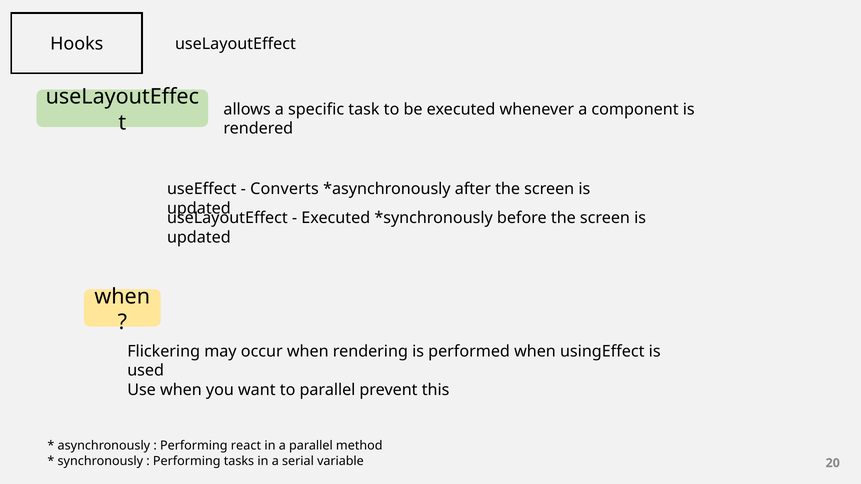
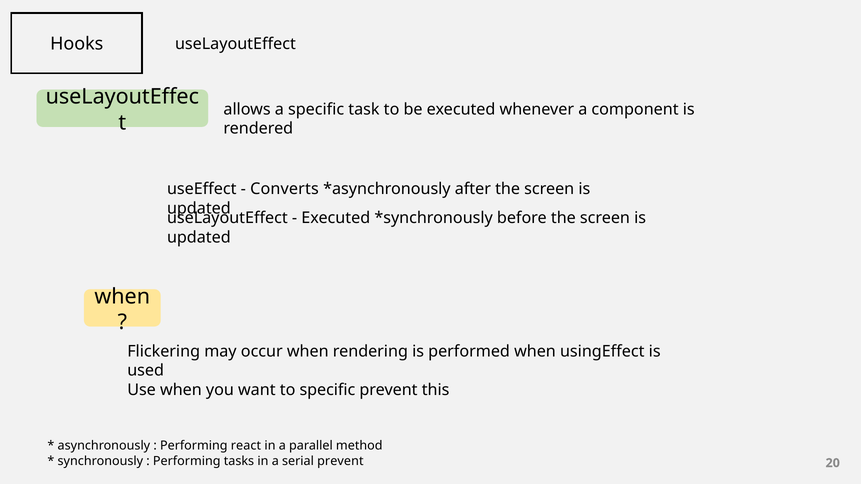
to parallel: parallel -> specific (327, 390)
serial variable: variable -> prevent (340, 461)
